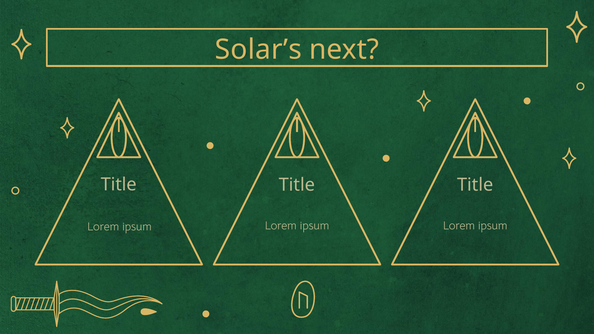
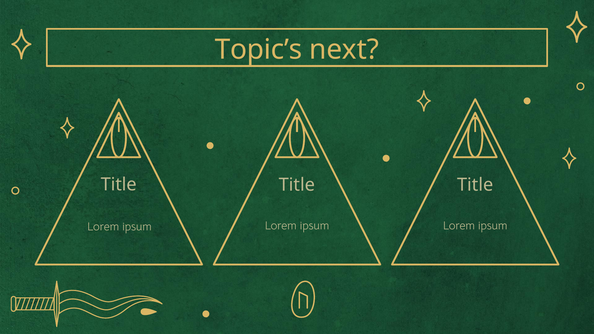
Solar’s: Solar’s -> Topic’s (259, 49)
